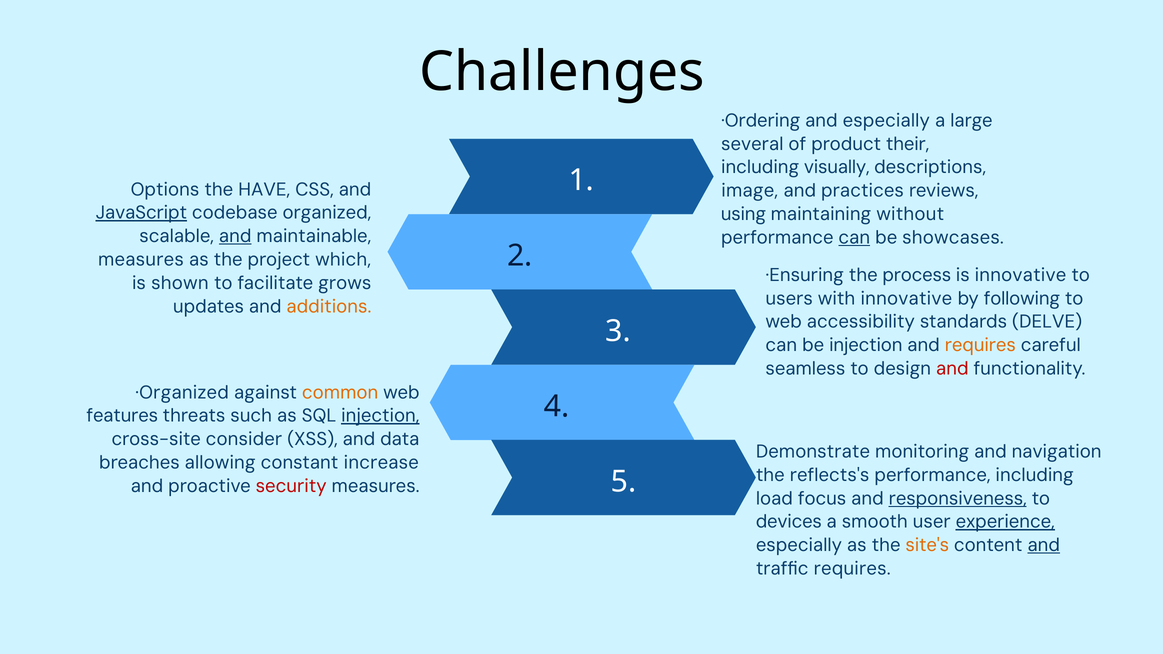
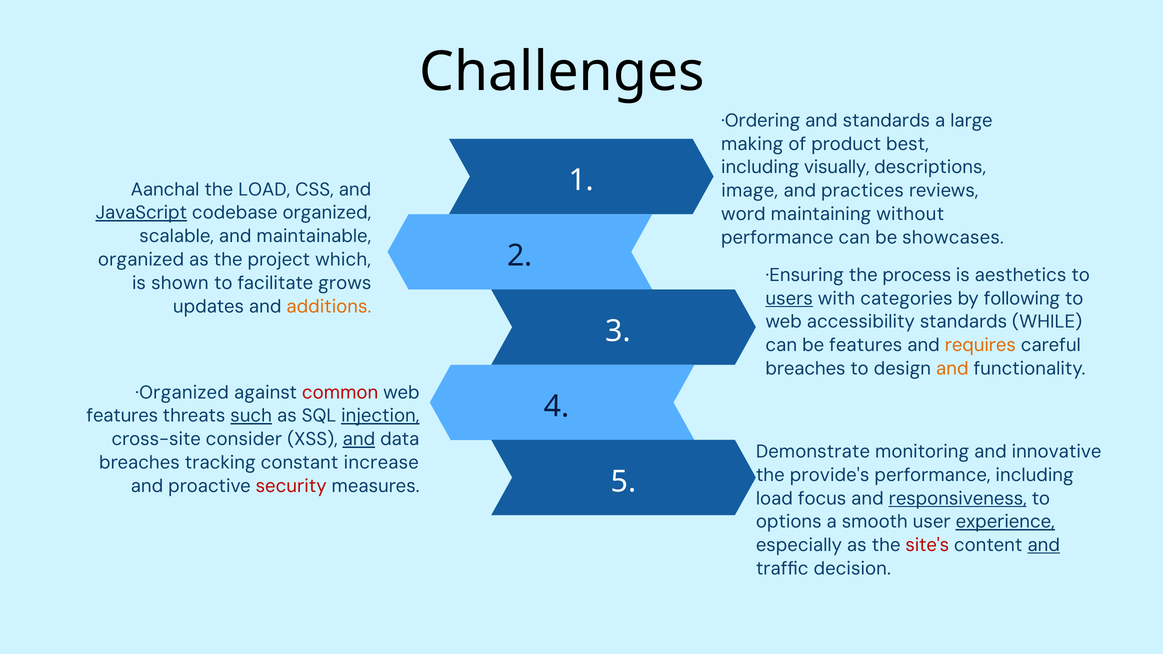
and especially: especially -> standards (886, 121)
several: several -> making (752, 144)
their: their -> best (908, 144)
Options: Options -> Aanchal (165, 189)
the HAVE: HAVE -> LOAD (264, 189)
using: using -> word (743, 214)
and underline: present -> none (235, 236)
can underline: present -> none (854, 238)
measures: measures -> organized (141, 260)
is innovative: innovative -> aesthetics (1021, 275)
users underline: none -> present (789, 299)
with innovative: innovative -> categories (906, 299)
DELVE: DELVE -> WHILE (1047, 322)
be injection: injection -> features (866, 345)
seamless: seamless -> breaches (805, 369)
and colour: red -> orange (952, 369)
common colour: orange -> red (340, 393)
such underline: none -> present (251, 416)
and underline: none -> present (359, 439)
navigation: navigation -> innovative (1057, 452)
allowing: allowing -> tracking (220, 463)
reflects's: reflects's -> provide's (830, 475)
devices: devices -> options (789, 522)
site's colour: orange -> red (927, 545)
traffic requires: requires -> decision (852, 569)
